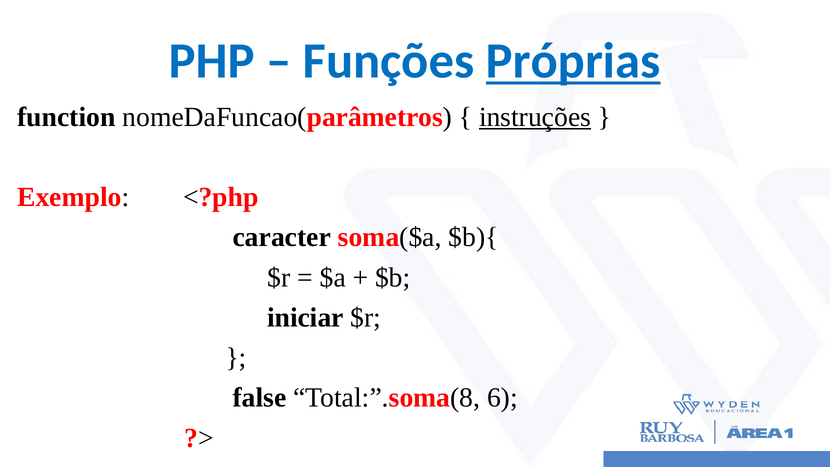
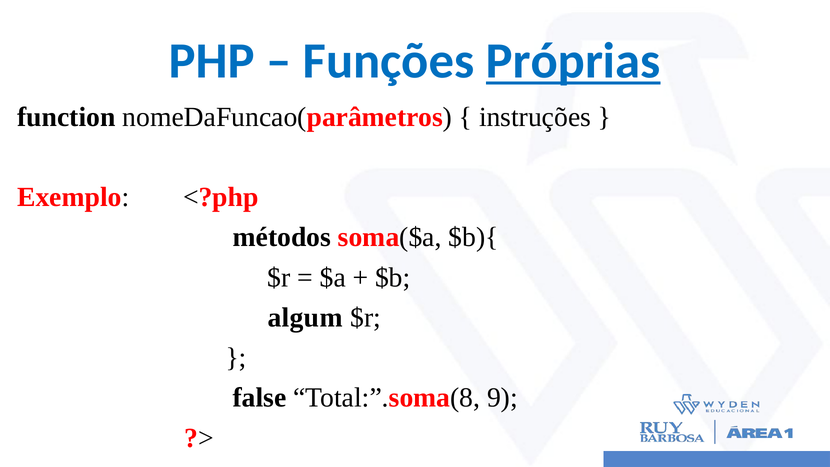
instruções underline: present -> none (535, 117)
caracter: caracter -> métodos (282, 237)
iniciar: iniciar -> algum (305, 317)
6: 6 -> 9 (502, 398)
